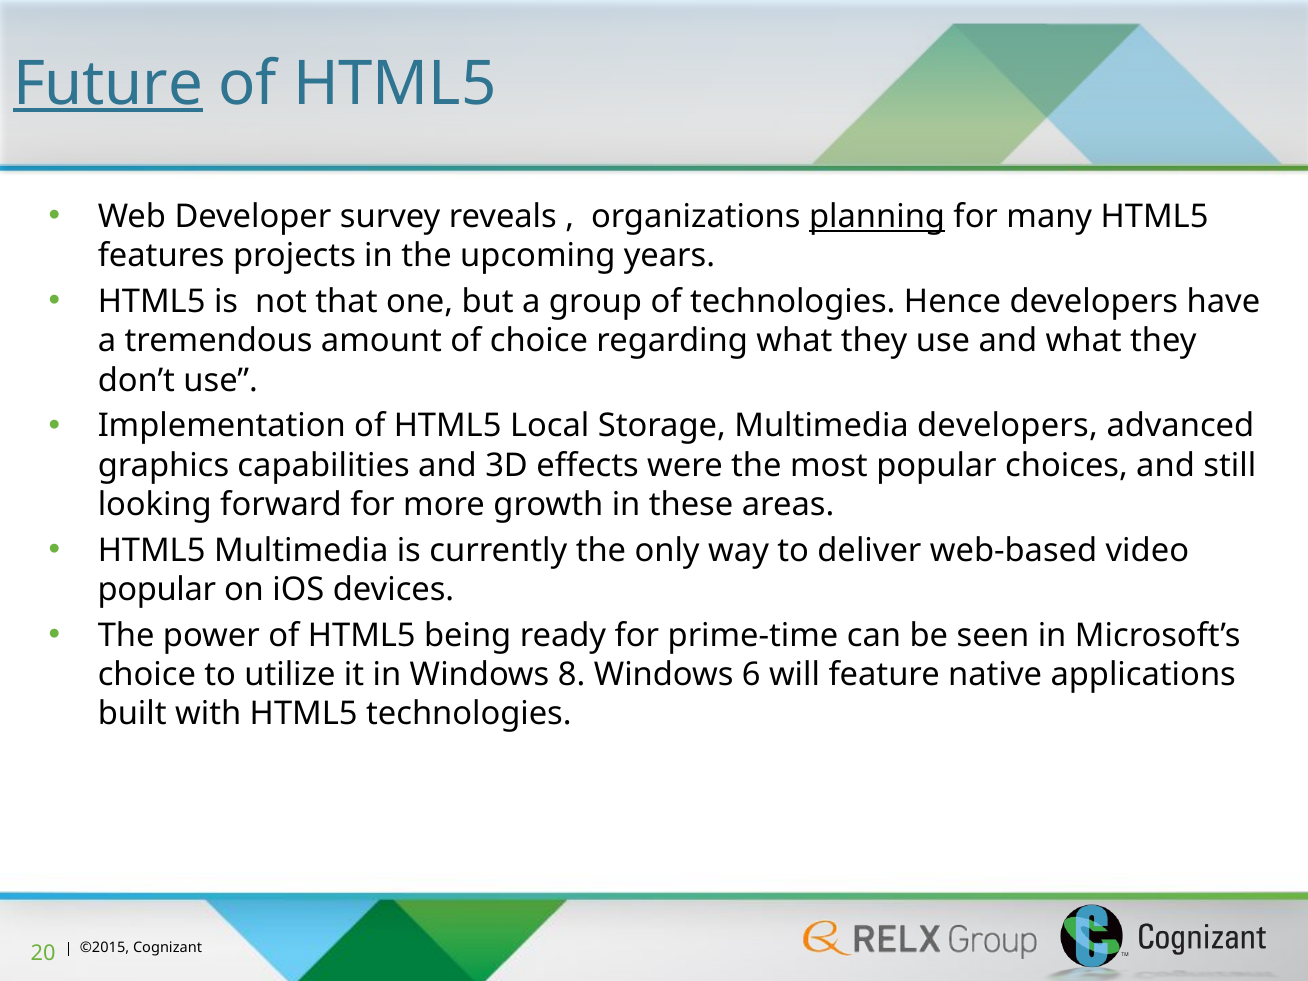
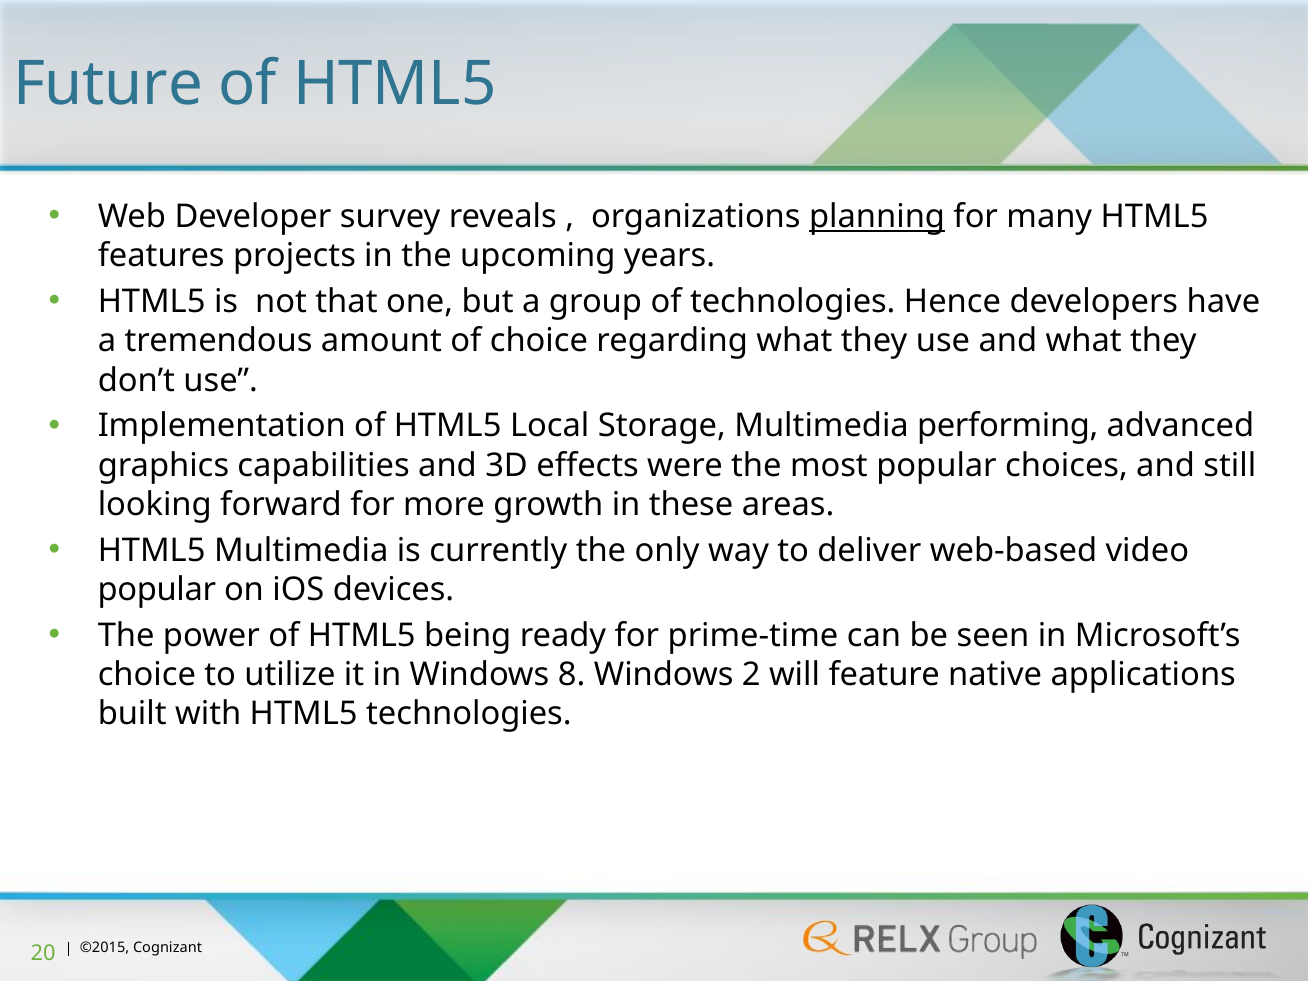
Future underline: present -> none (108, 84)
Multimedia developers: developers -> performing (1008, 426)
6: 6 -> 2 (751, 675)
